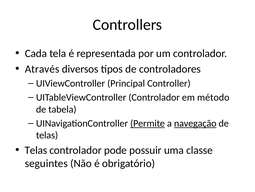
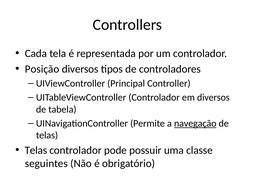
Através: Através -> Posição (42, 69)
em método: método -> diversos (213, 97)
Permite underline: present -> none (148, 123)
